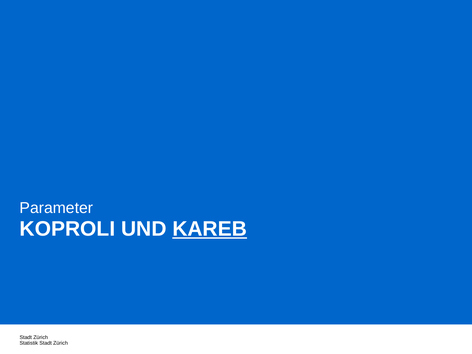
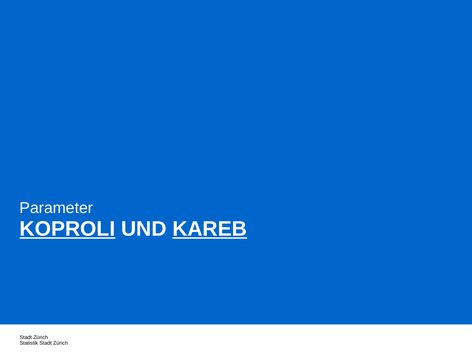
KOPROLI underline: none -> present (67, 229)
